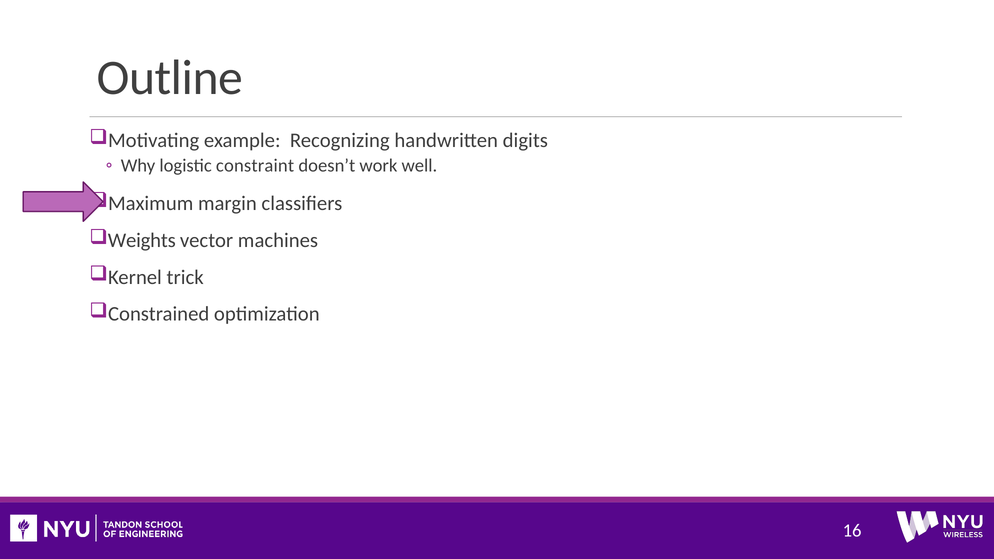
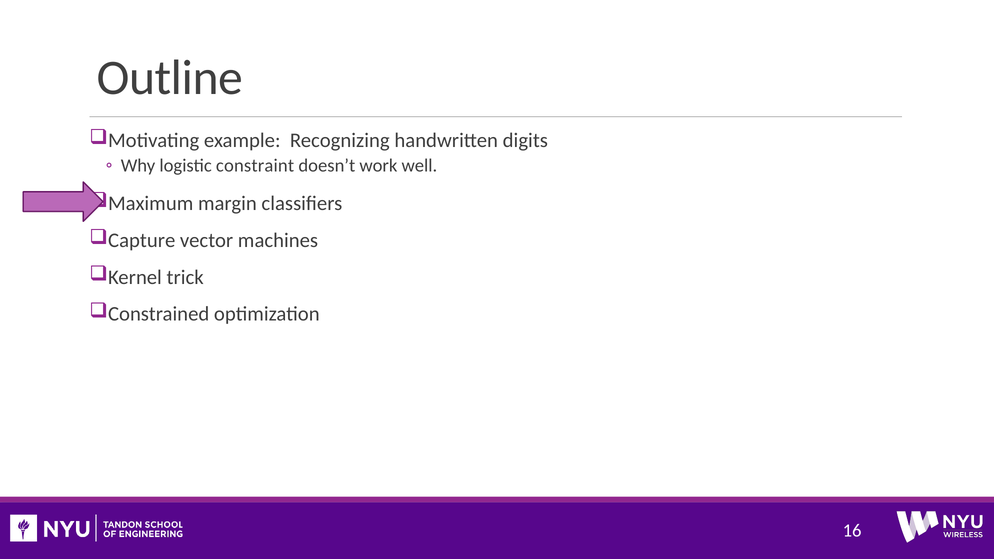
Weights: Weights -> Capture (142, 240)
